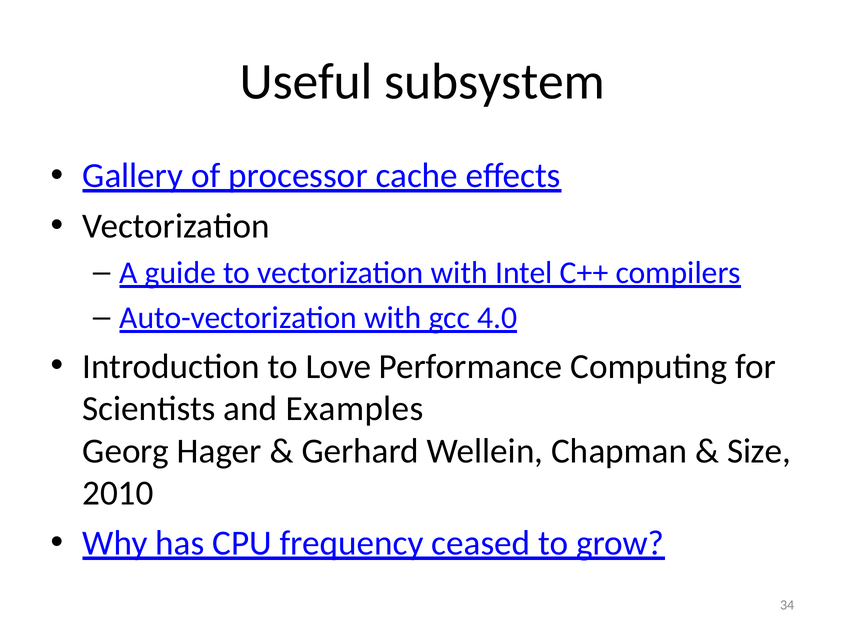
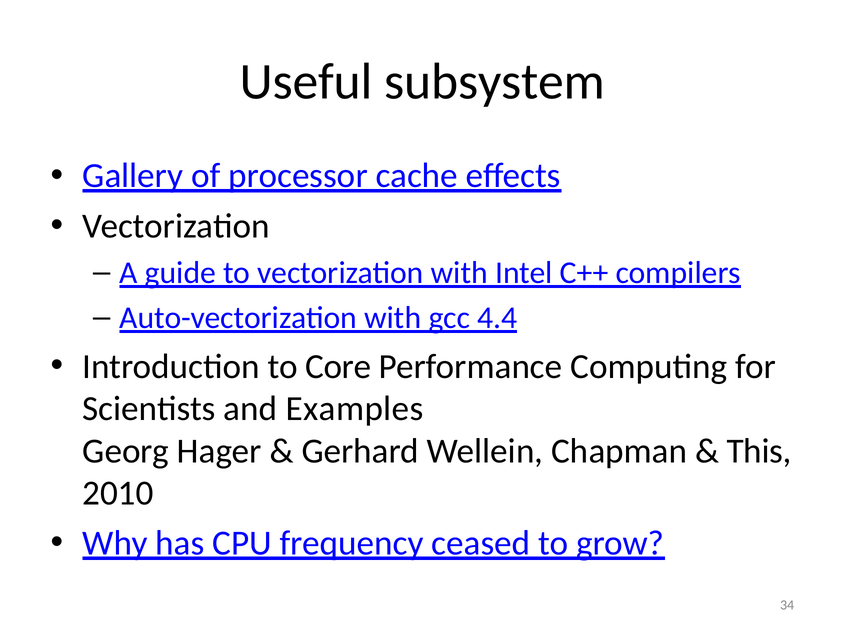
4.0: 4.0 -> 4.4 (497, 318)
Love: Love -> Core (338, 366)
Size: Size -> This (759, 451)
